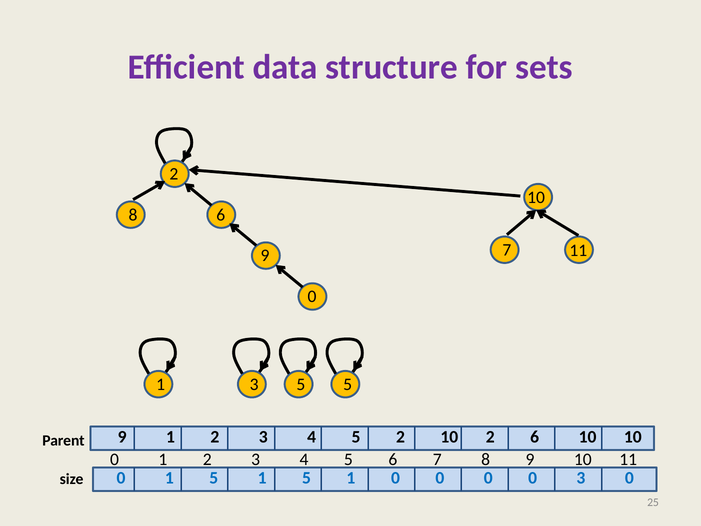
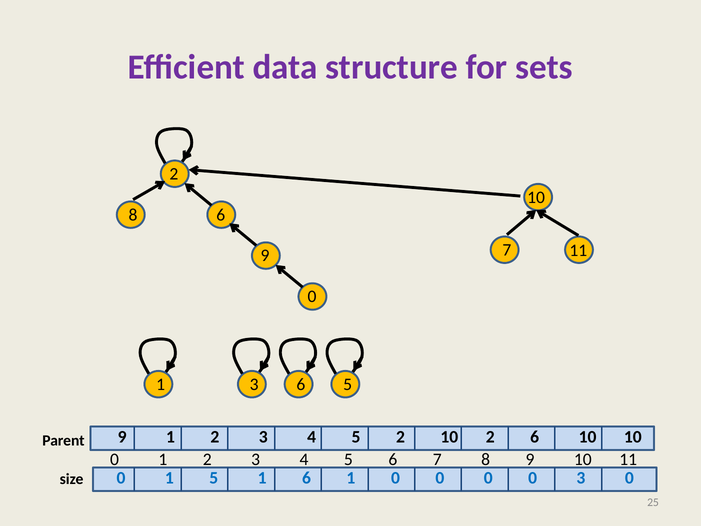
3 5: 5 -> 6 (301, 384)
5 1 5: 5 -> 6 (307, 478)
